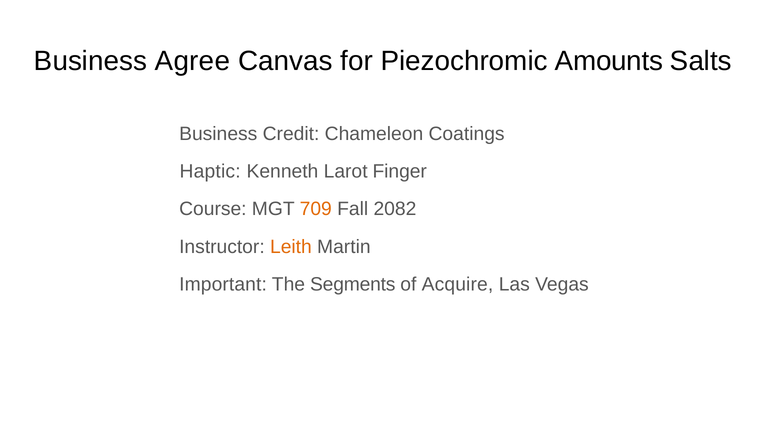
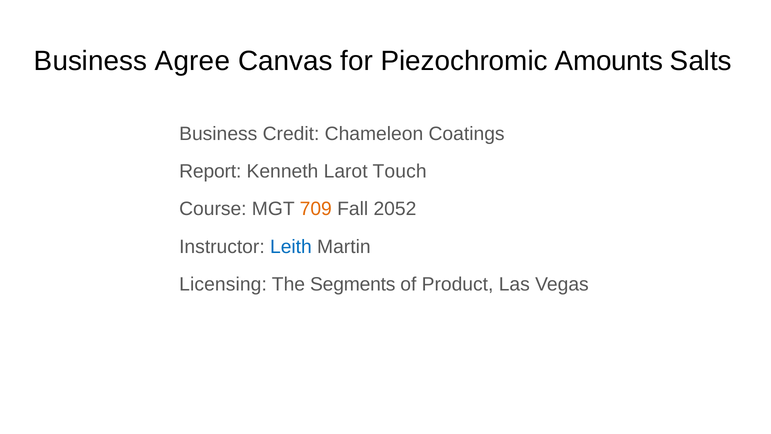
Haptic: Haptic -> Report (210, 171)
Finger: Finger -> Touch (400, 171)
2082: 2082 -> 2052 (395, 209)
Leith colour: orange -> blue (291, 246)
Important: Important -> Licensing (223, 284)
Acquire: Acquire -> Product (458, 284)
